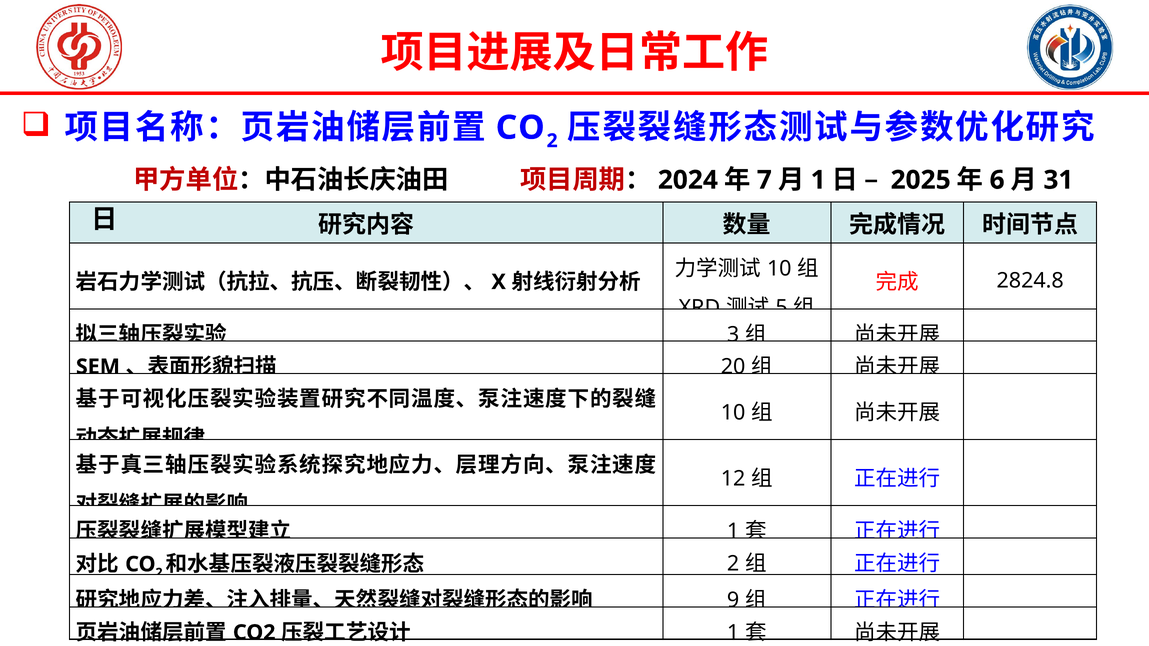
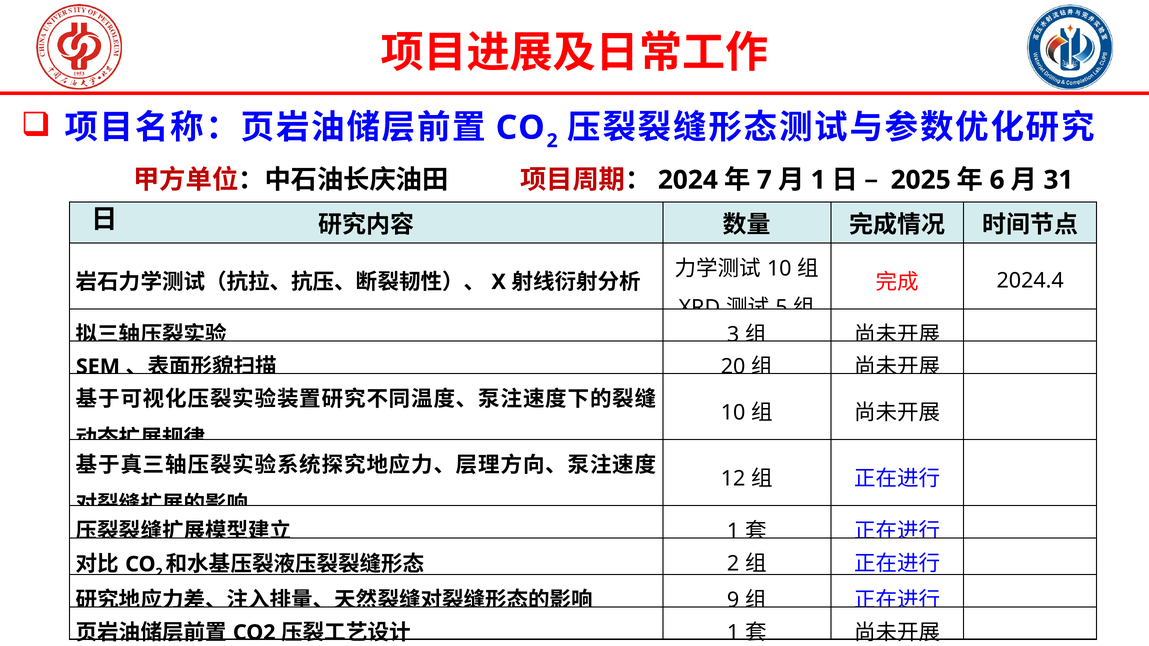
2824.8: 2824.8 -> 2024.4 (1030, 281)
